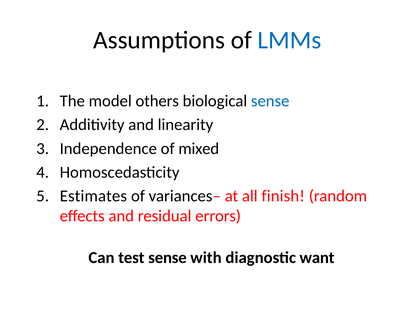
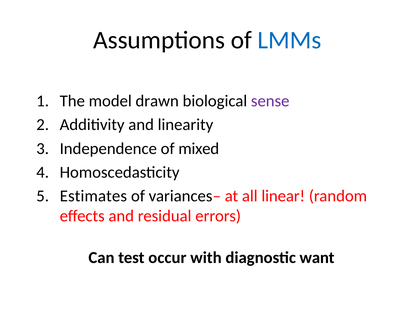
others: others -> drawn (157, 101)
sense colour: blue -> purple (270, 101)
finish: finish -> linear (283, 196)
test sense: sense -> occur (167, 258)
